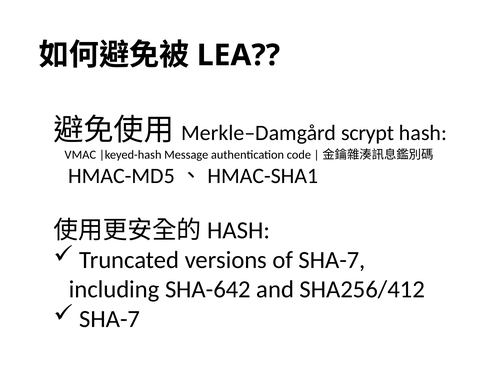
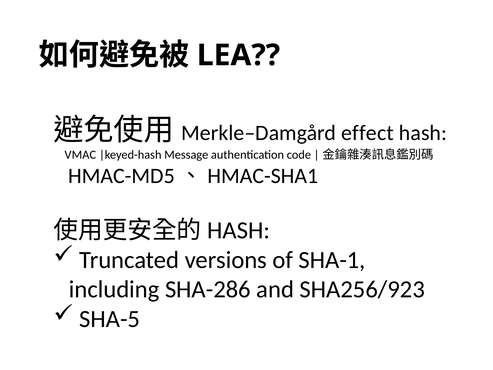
scrypt: scrypt -> effect (367, 133)
of SHA-7: SHA-7 -> SHA-1 (332, 260)
SHA-642: SHA-642 -> SHA-286 (208, 289)
SHA256/412: SHA256/412 -> SHA256/923 (362, 289)
SHA-7: SHA-7 -> SHA-5 (110, 319)
